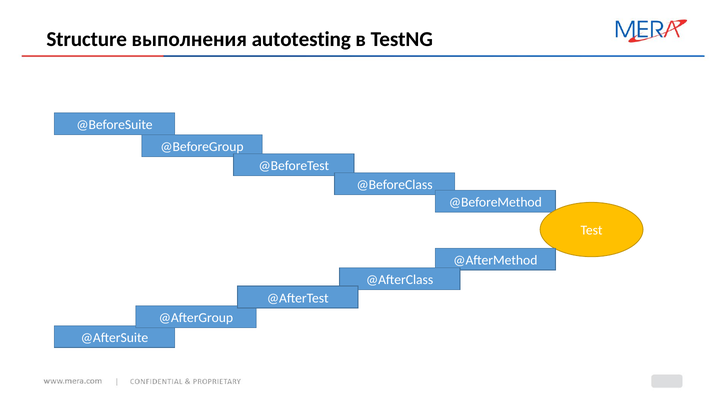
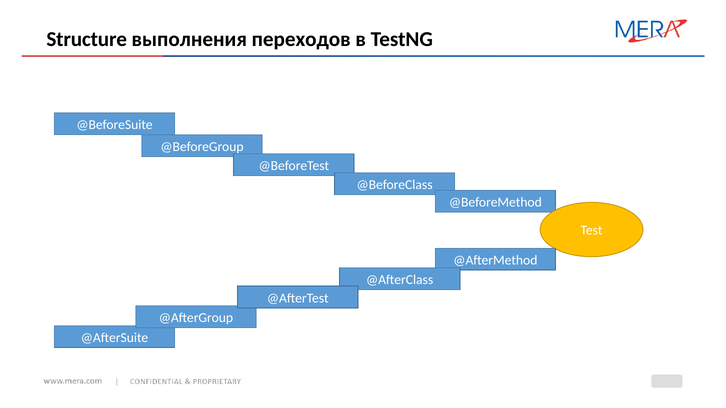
autotesting: autotesting -> переходов (301, 39)
